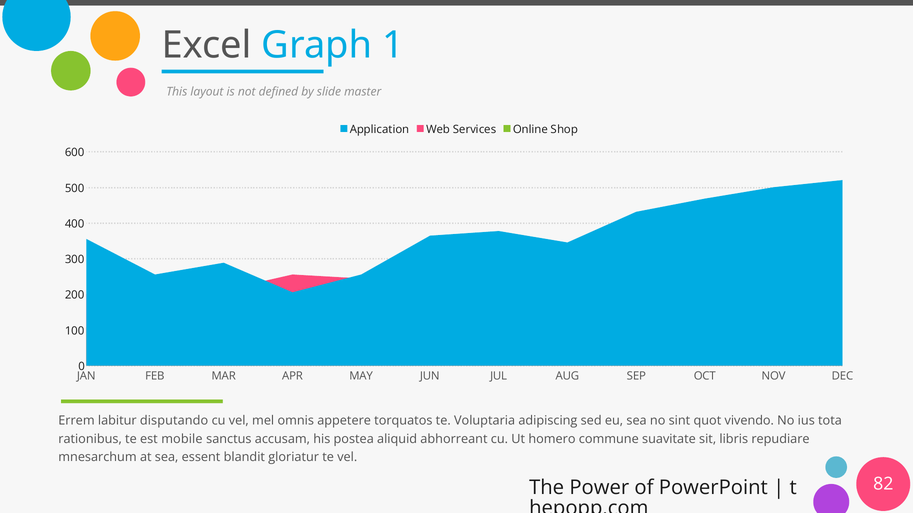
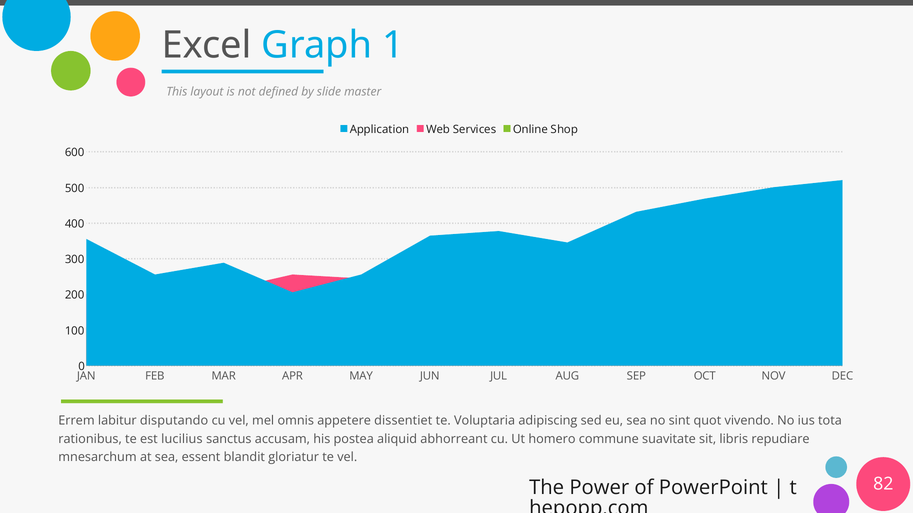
torquatos: torquatos -> dissentiet (403, 421)
mobile: mobile -> lucilius (182, 439)
